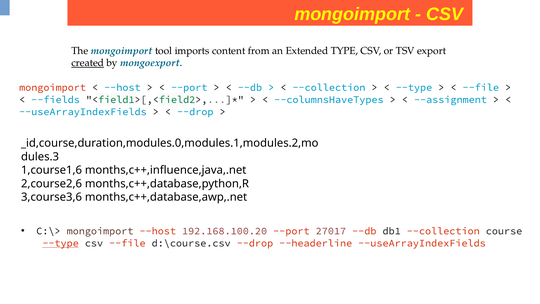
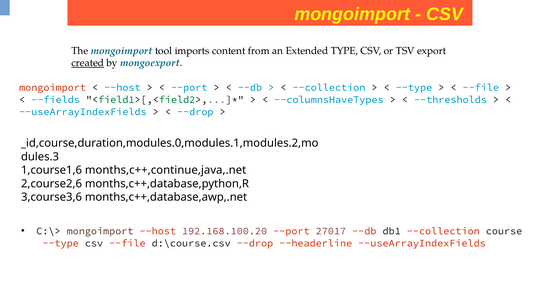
--assignment: --assignment -> --thresholds (450, 100)
months,c++,influence,java,.net: months,c++,influence,java,.net -> months,c++,continue,java,.net (166, 170)
--type underline: present -> none (61, 243)
